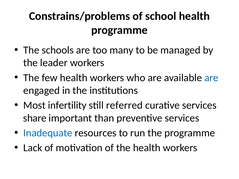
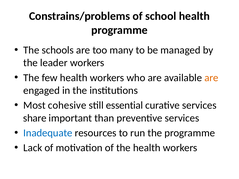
are colour: blue -> orange (211, 78)
infertility: infertility -> cohesive (67, 105)
referred: referred -> essential (124, 105)
